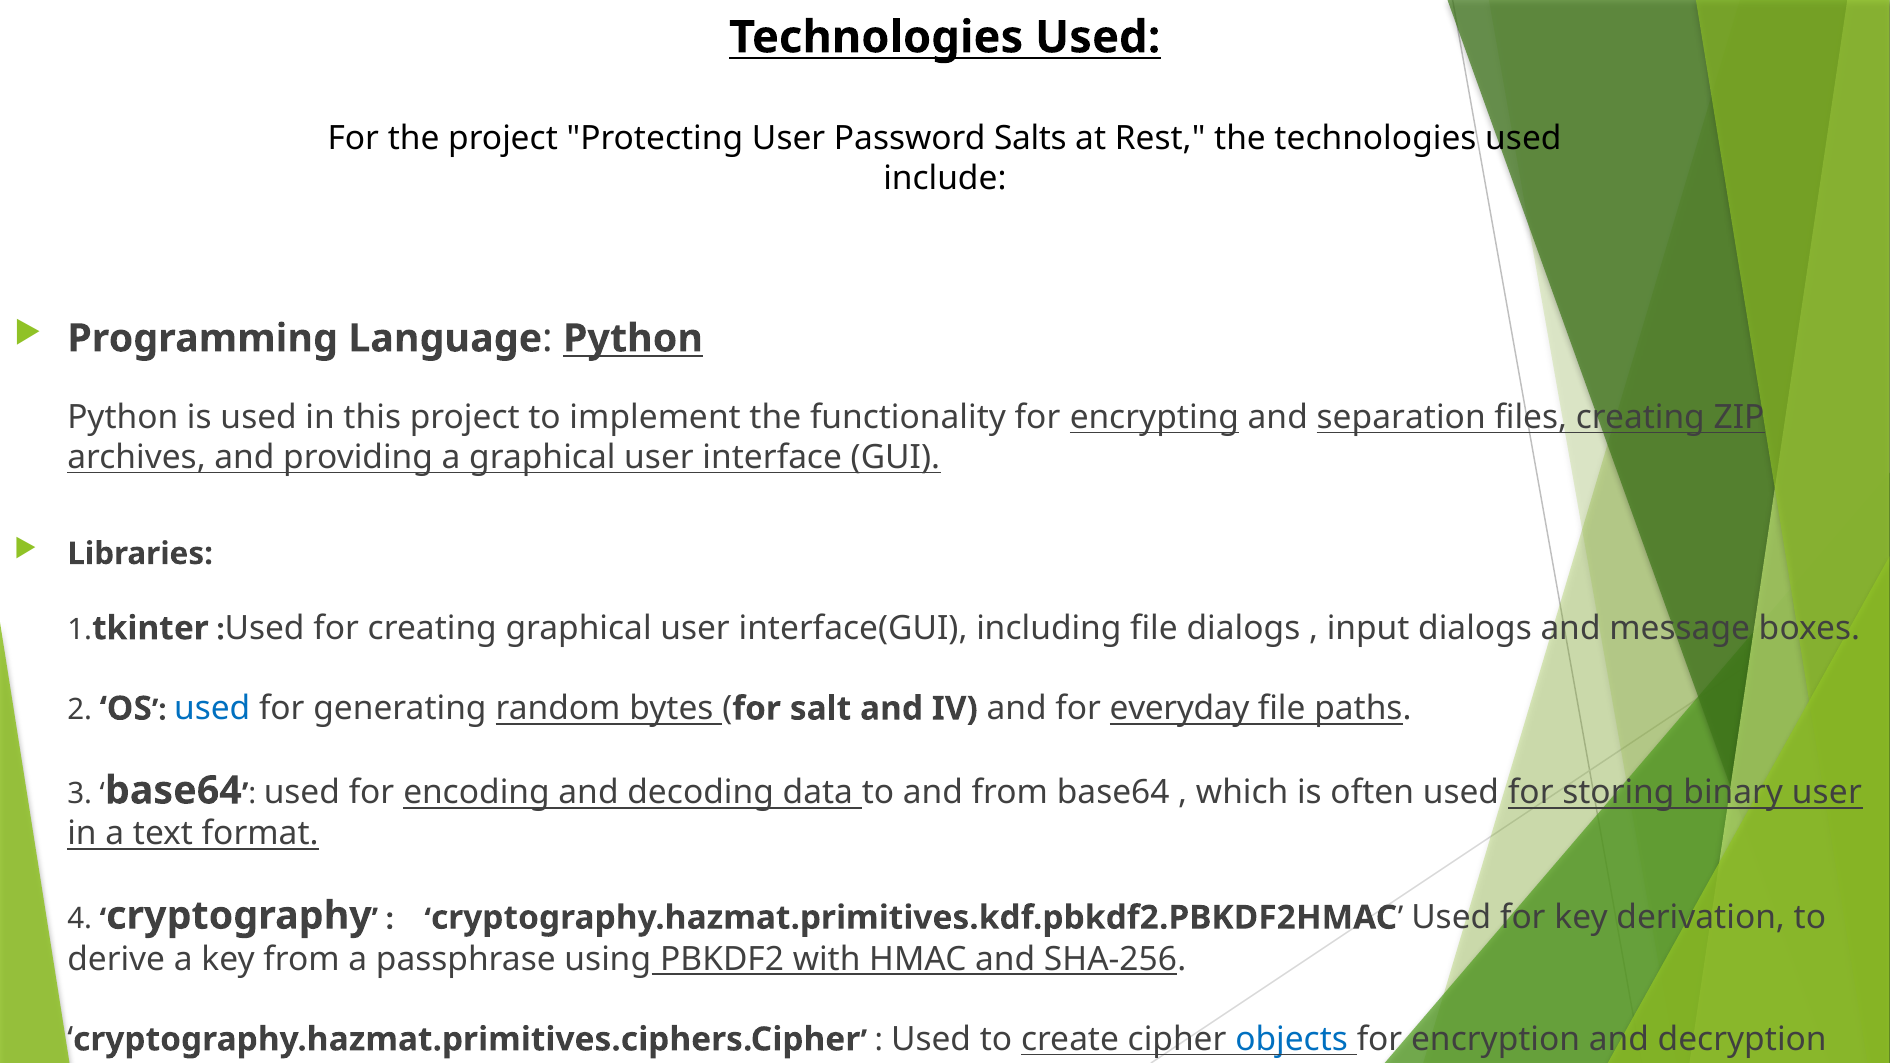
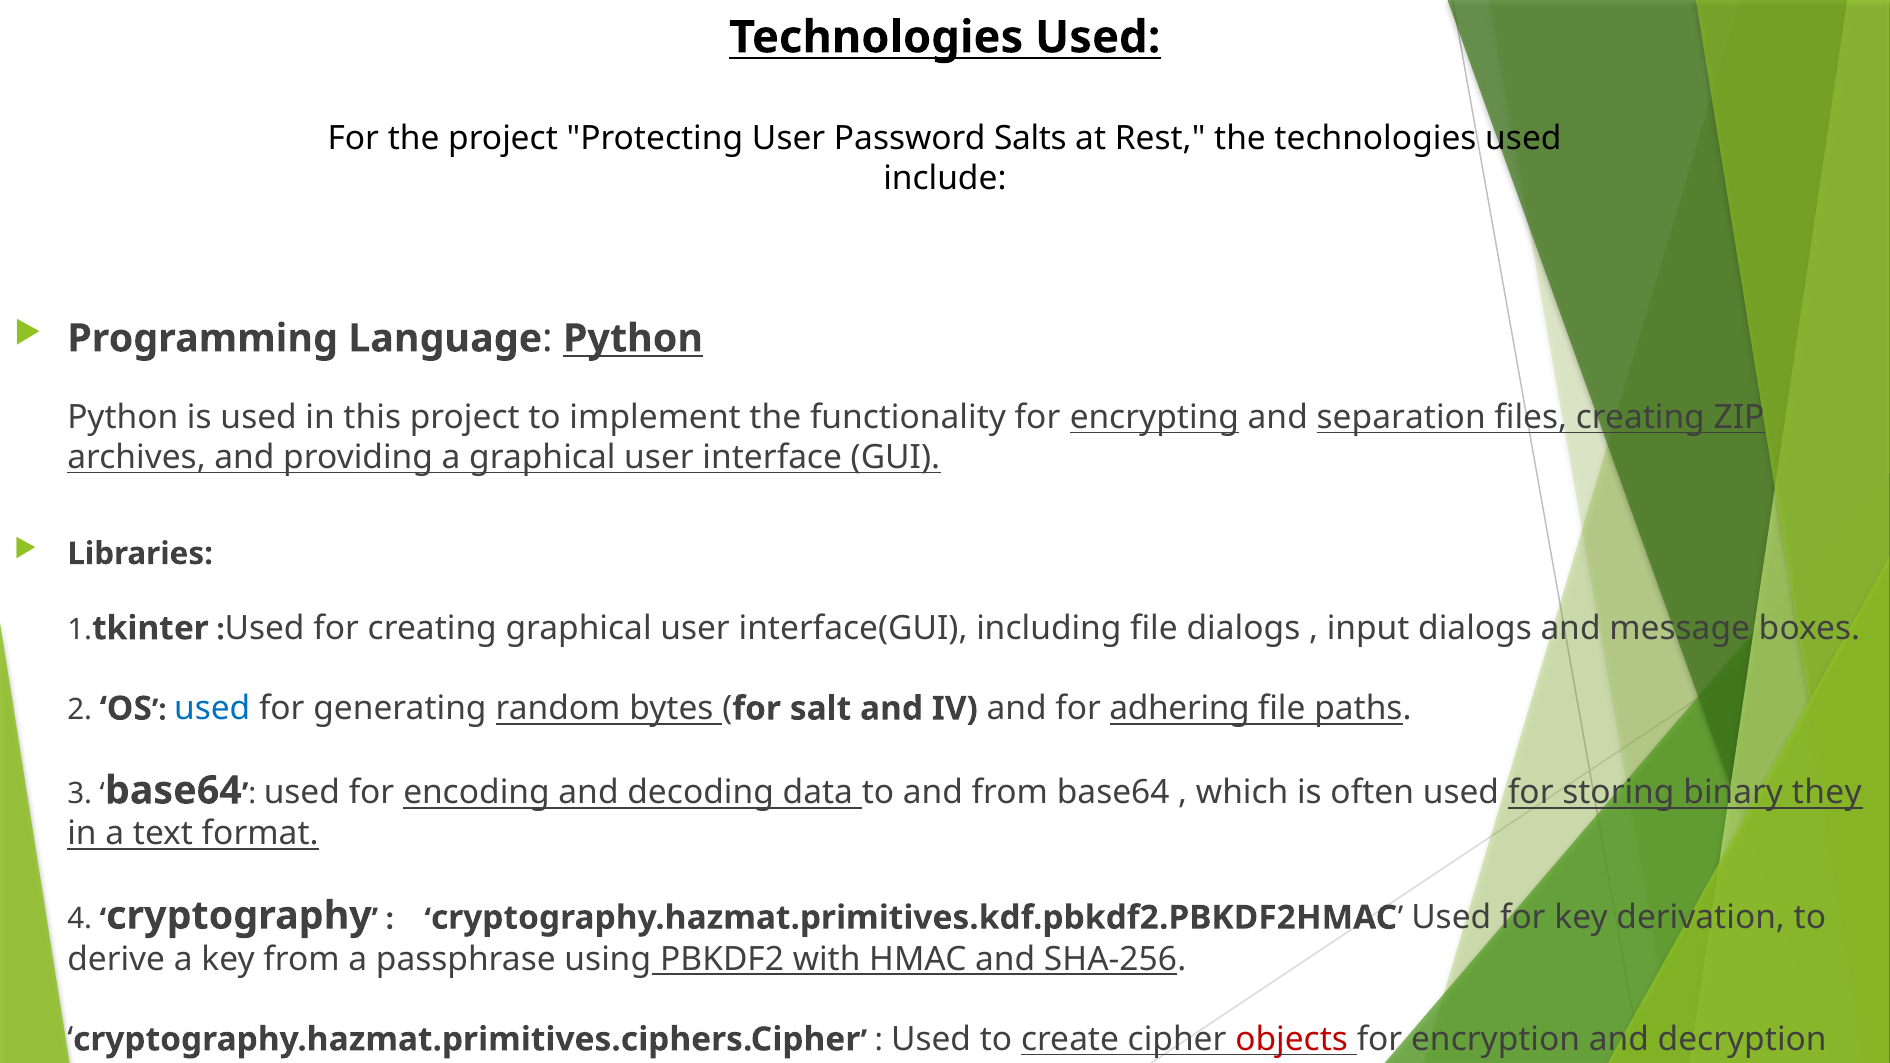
everyday: everyday -> adhering (1180, 709)
binary user: user -> they (1827, 793)
objects colour: blue -> red (1292, 1040)
